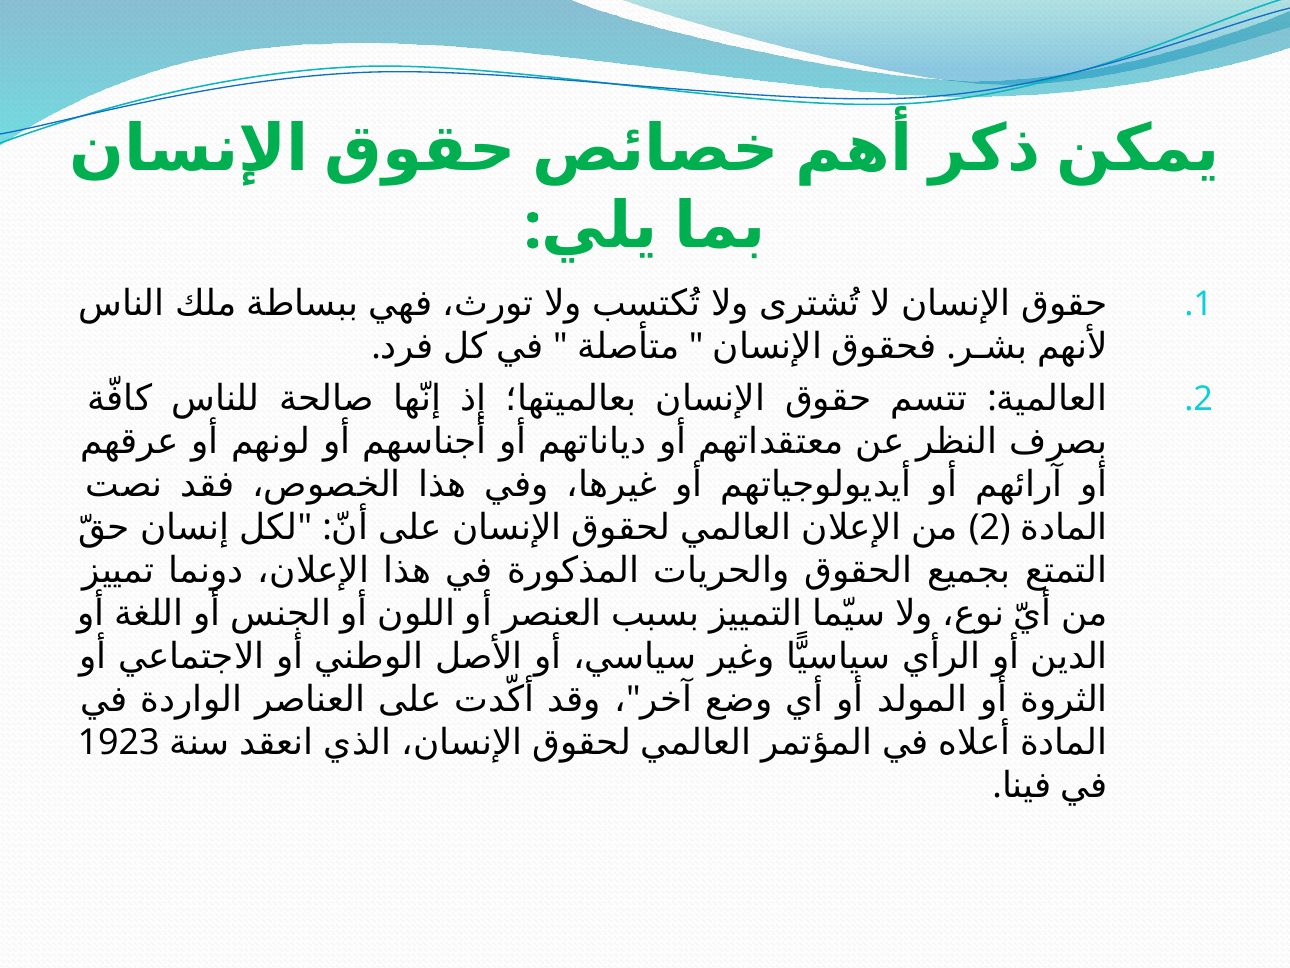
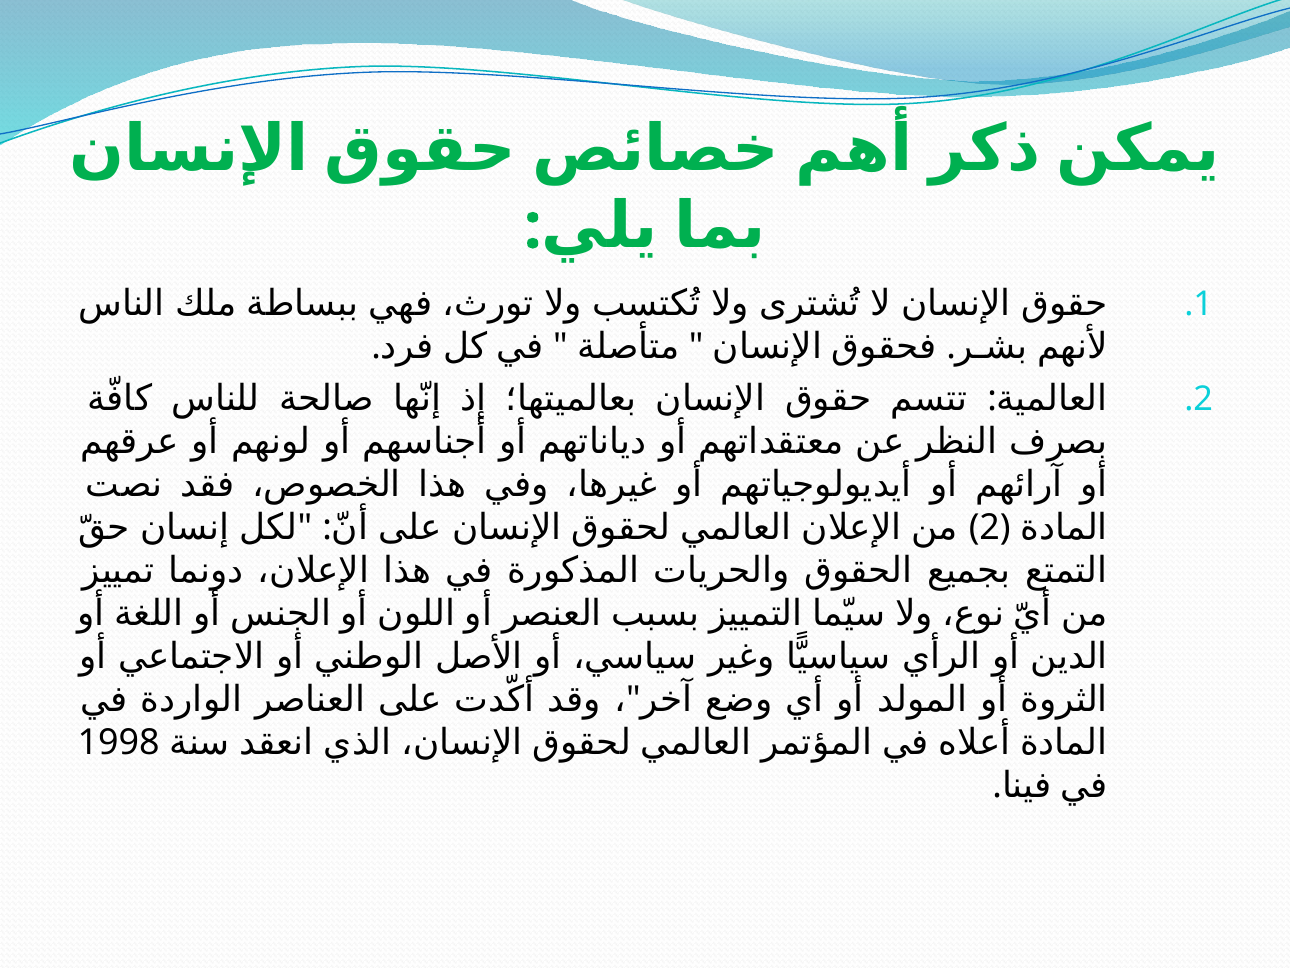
1923: 1923 -> 1998 (119, 742)
